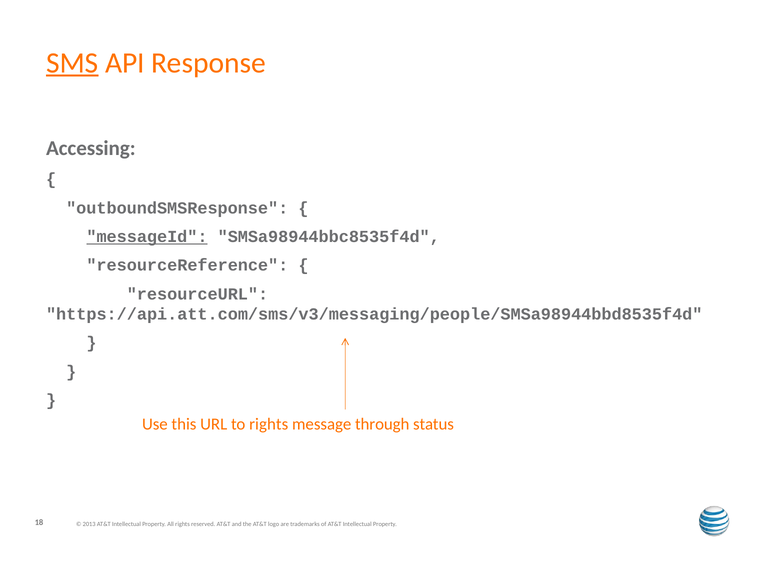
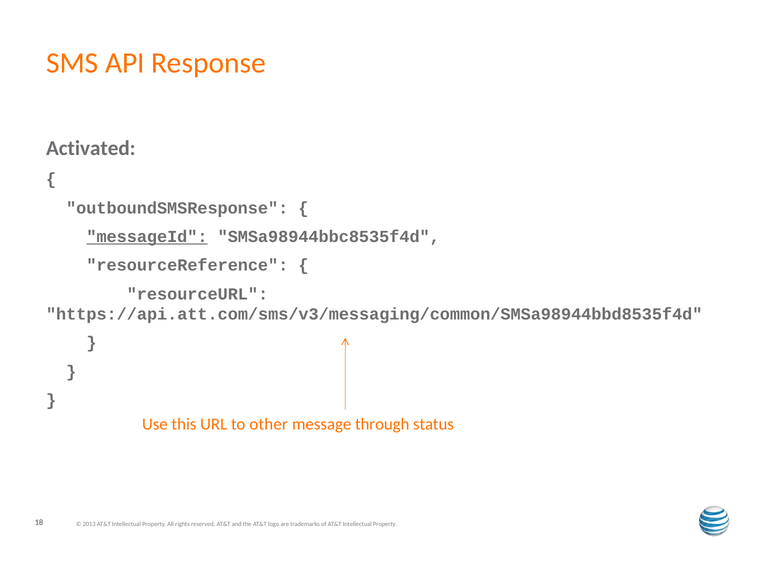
SMS underline: present -> none (72, 63)
Accessing: Accessing -> Activated (91, 148)
https://api.att.com/sms/v3/messaging/people/SMSa98944bbd8535f4d: https://api.att.com/sms/v3/messaging/people/SMSa98944bbd8535f4d -> https://api.att.com/sms/v3/messaging/common/SMSa98944bbd8535f4d (374, 314)
to rights: rights -> other (269, 424)
